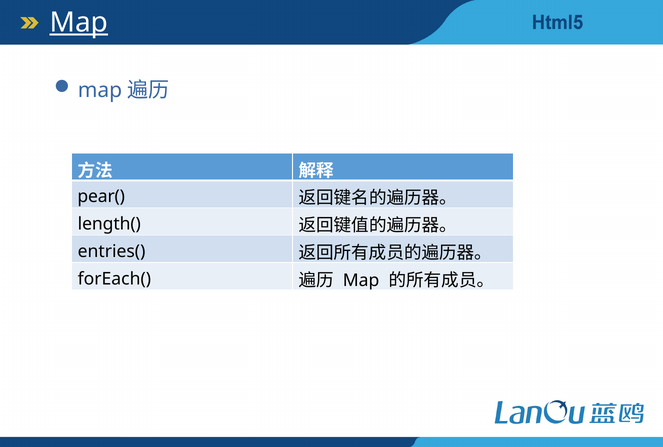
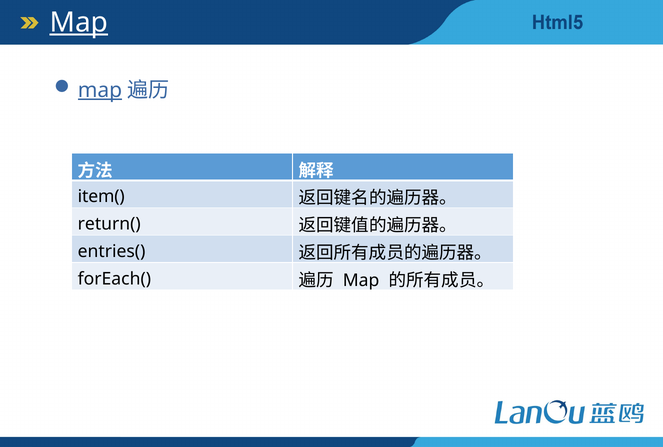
map underline: none -> present (100, 90)
pear(: pear( -> item( (101, 197)
length(: length( -> return( (109, 224)
